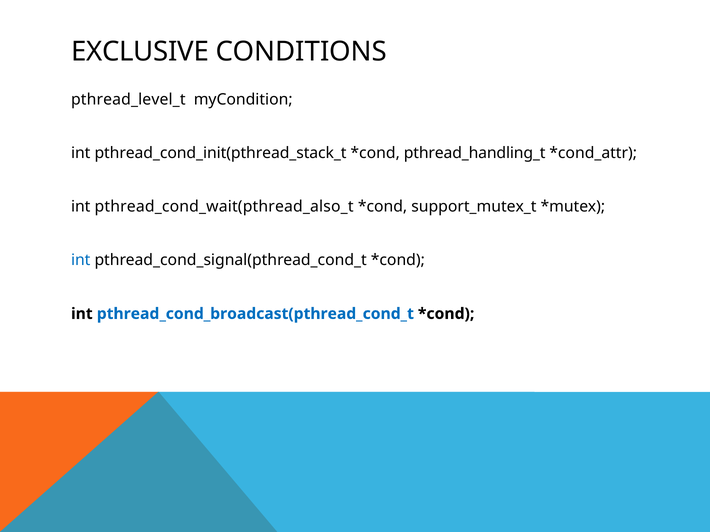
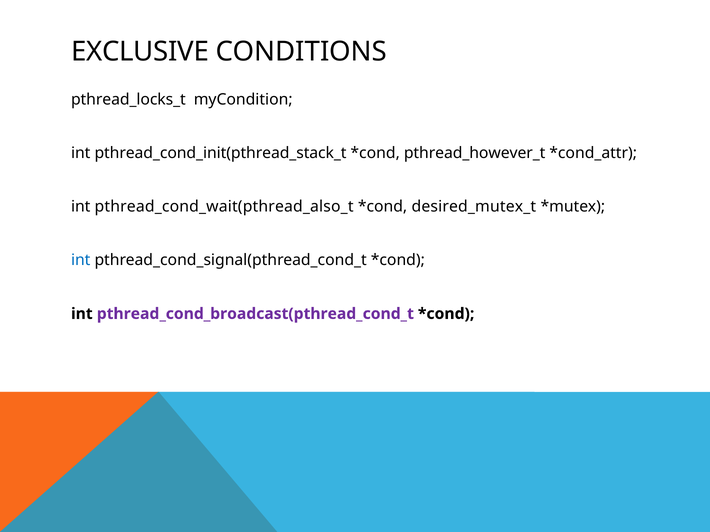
pthread_level_t: pthread_level_t -> pthread_locks_t (128, 100)
pthread_handling_t: pthread_handling_t -> pthread_however_t (475, 153)
support_mutex_t: support_mutex_t -> desired_mutex_t (474, 207)
pthread_cond_broadcast(pthread_cond_t colour: blue -> purple (255, 314)
